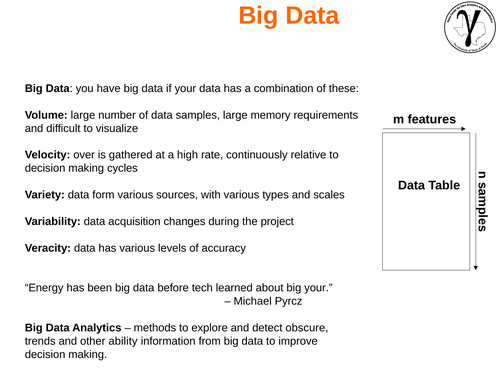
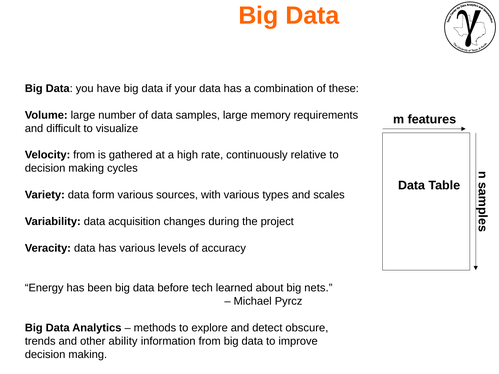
Velocity over: over -> from (84, 155)
big your: your -> nets (318, 288)
